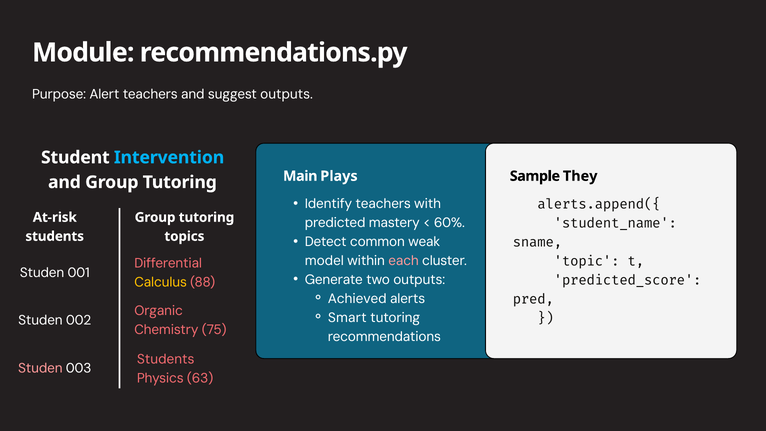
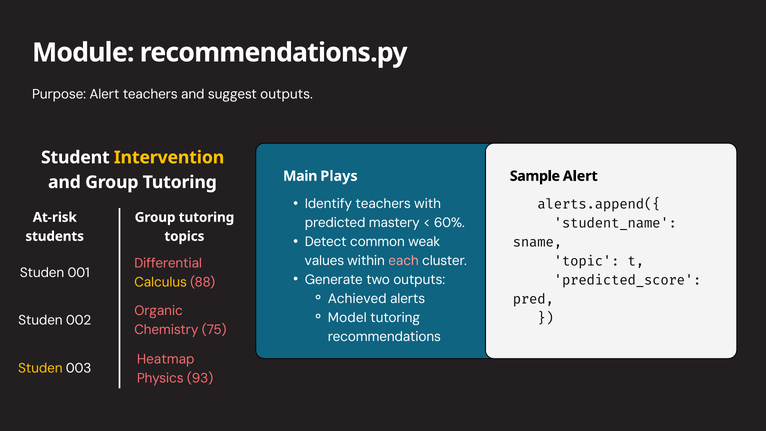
Intervention colour: light blue -> yellow (169, 157)
Sample They: They -> Alert (580, 176)
model: model -> values (324, 261)
Smart: Smart -> Model (347, 318)
Students: Students -> Heatmap (166, 359)
Studen colour: pink -> yellow (40, 368)
63: 63 -> 93 (200, 378)
